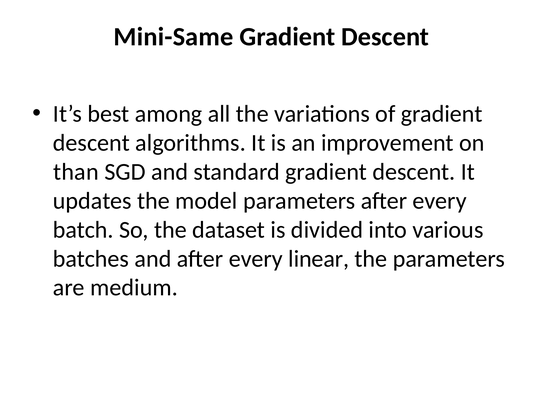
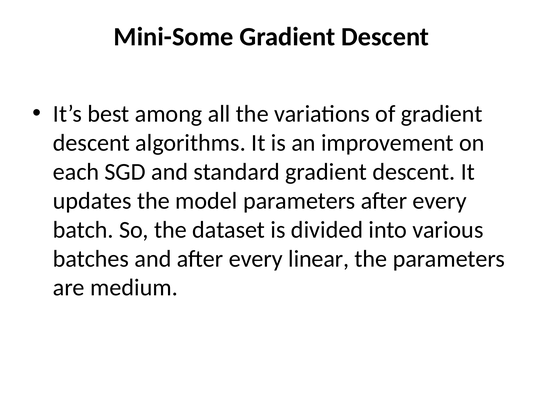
Mini-Same: Mini-Same -> Mini-Some (174, 37)
than: than -> each (76, 172)
